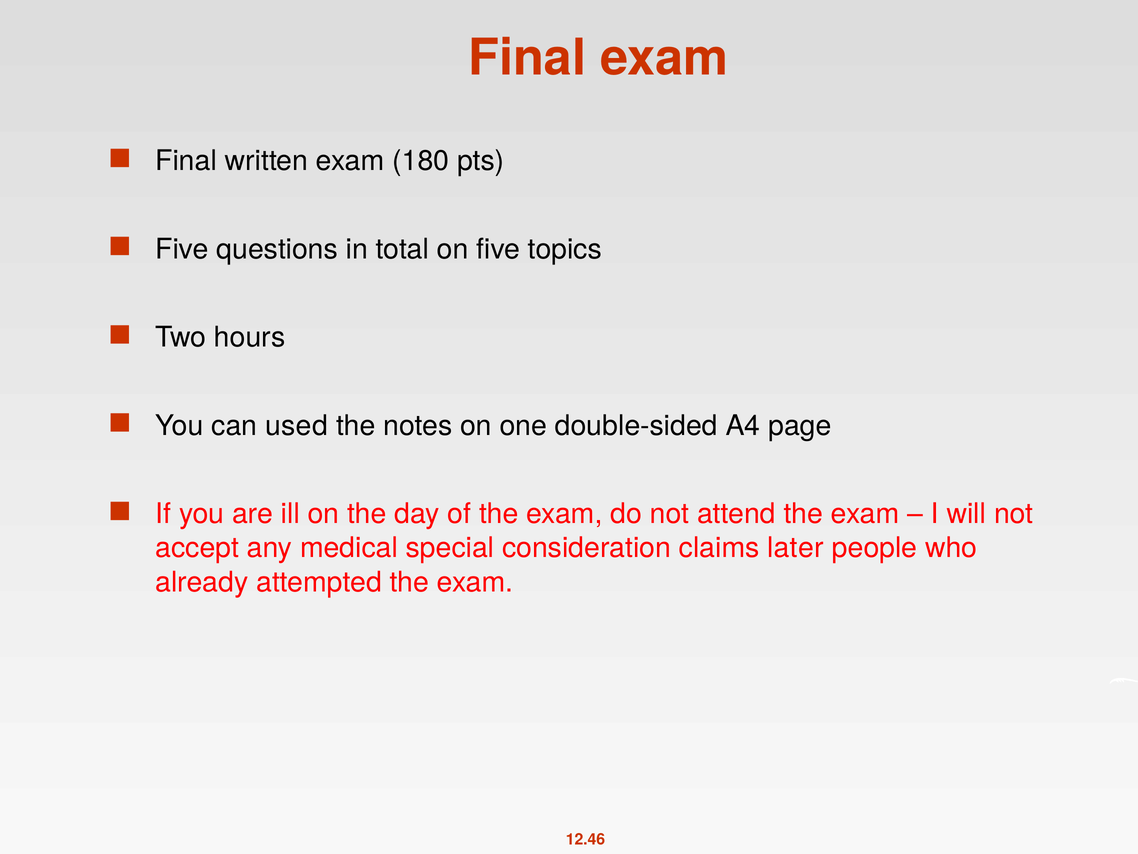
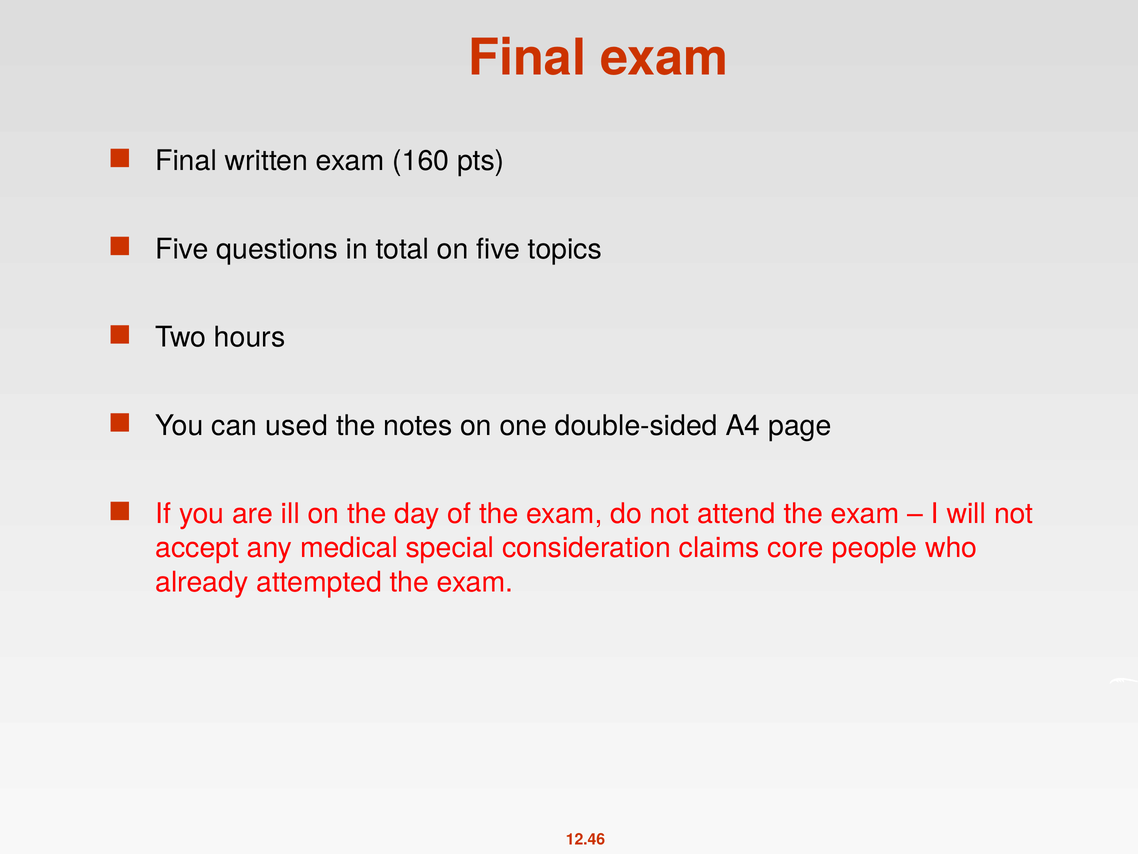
180: 180 -> 160 (421, 161)
later: later -> core (795, 548)
